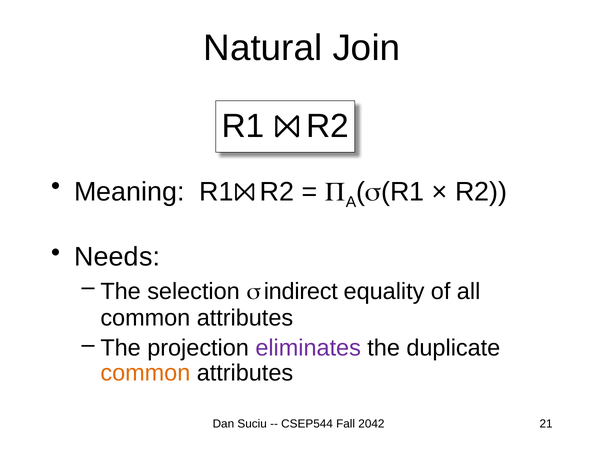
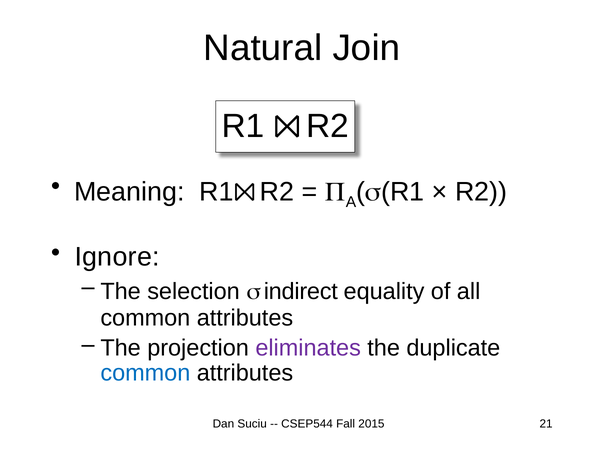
Needs: Needs -> Ignore (117, 257)
common colour: orange -> blue (145, 373)
2042: 2042 -> 2015 (371, 424)
